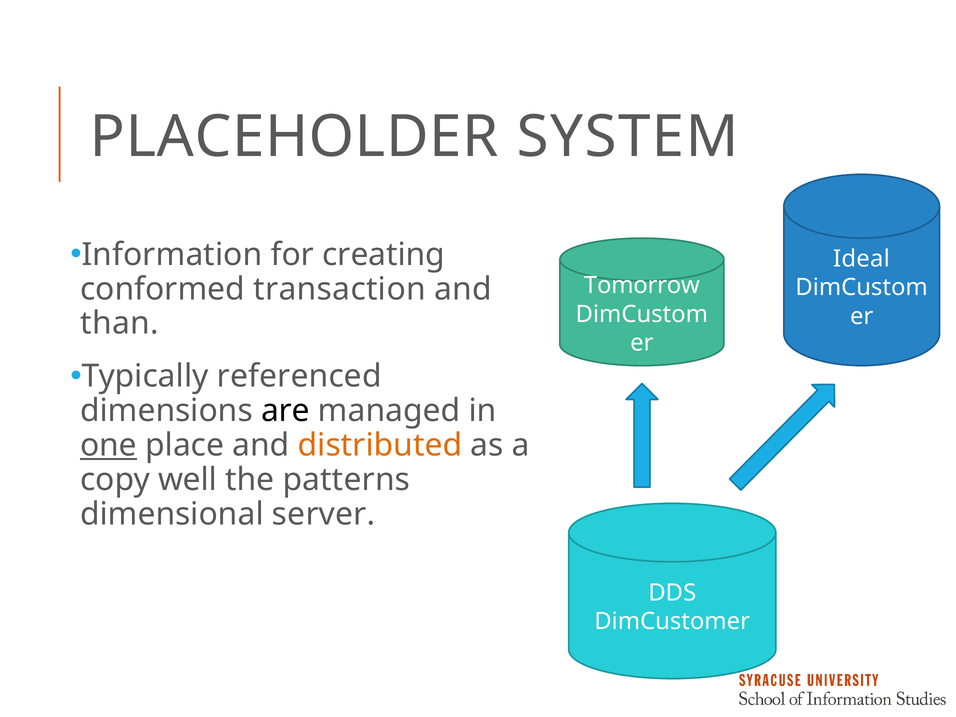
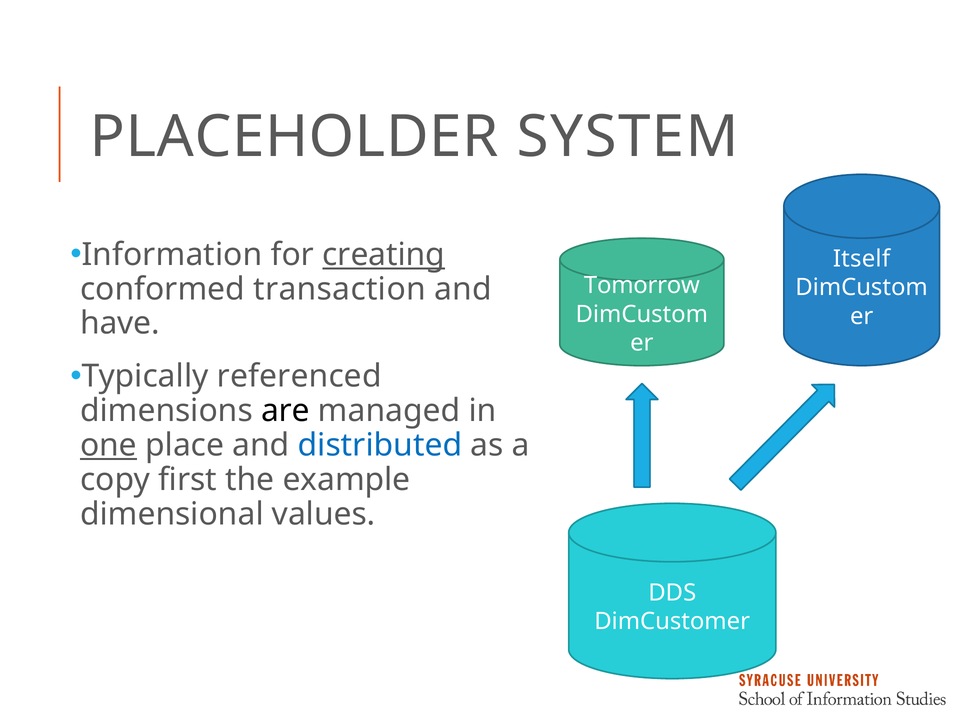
creating underline: none -> present (384, 255)
Ideal: Ideal -> Itself (861, 259)
than: than -> have (120, 323)
distributed colour: orange -> blue (380, 445)
well: well -> first (187, 480)
patterns: patterns -> example (346, 480)
server: server -> values (324, 514)
